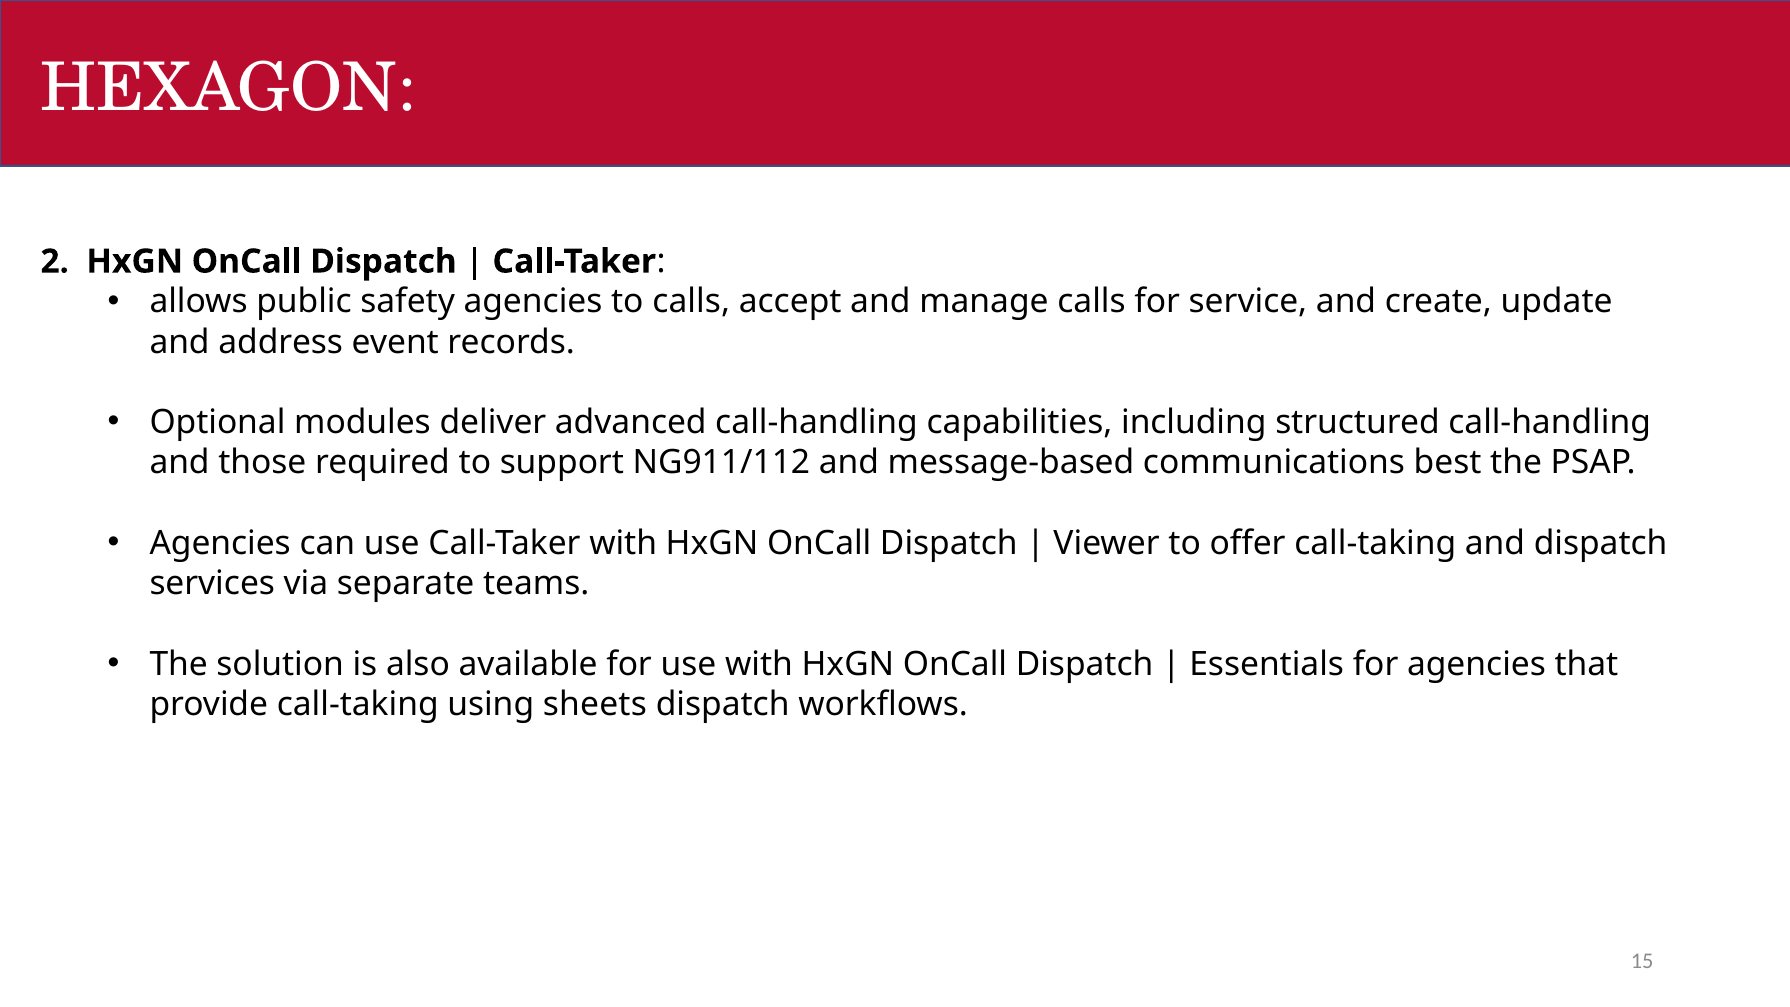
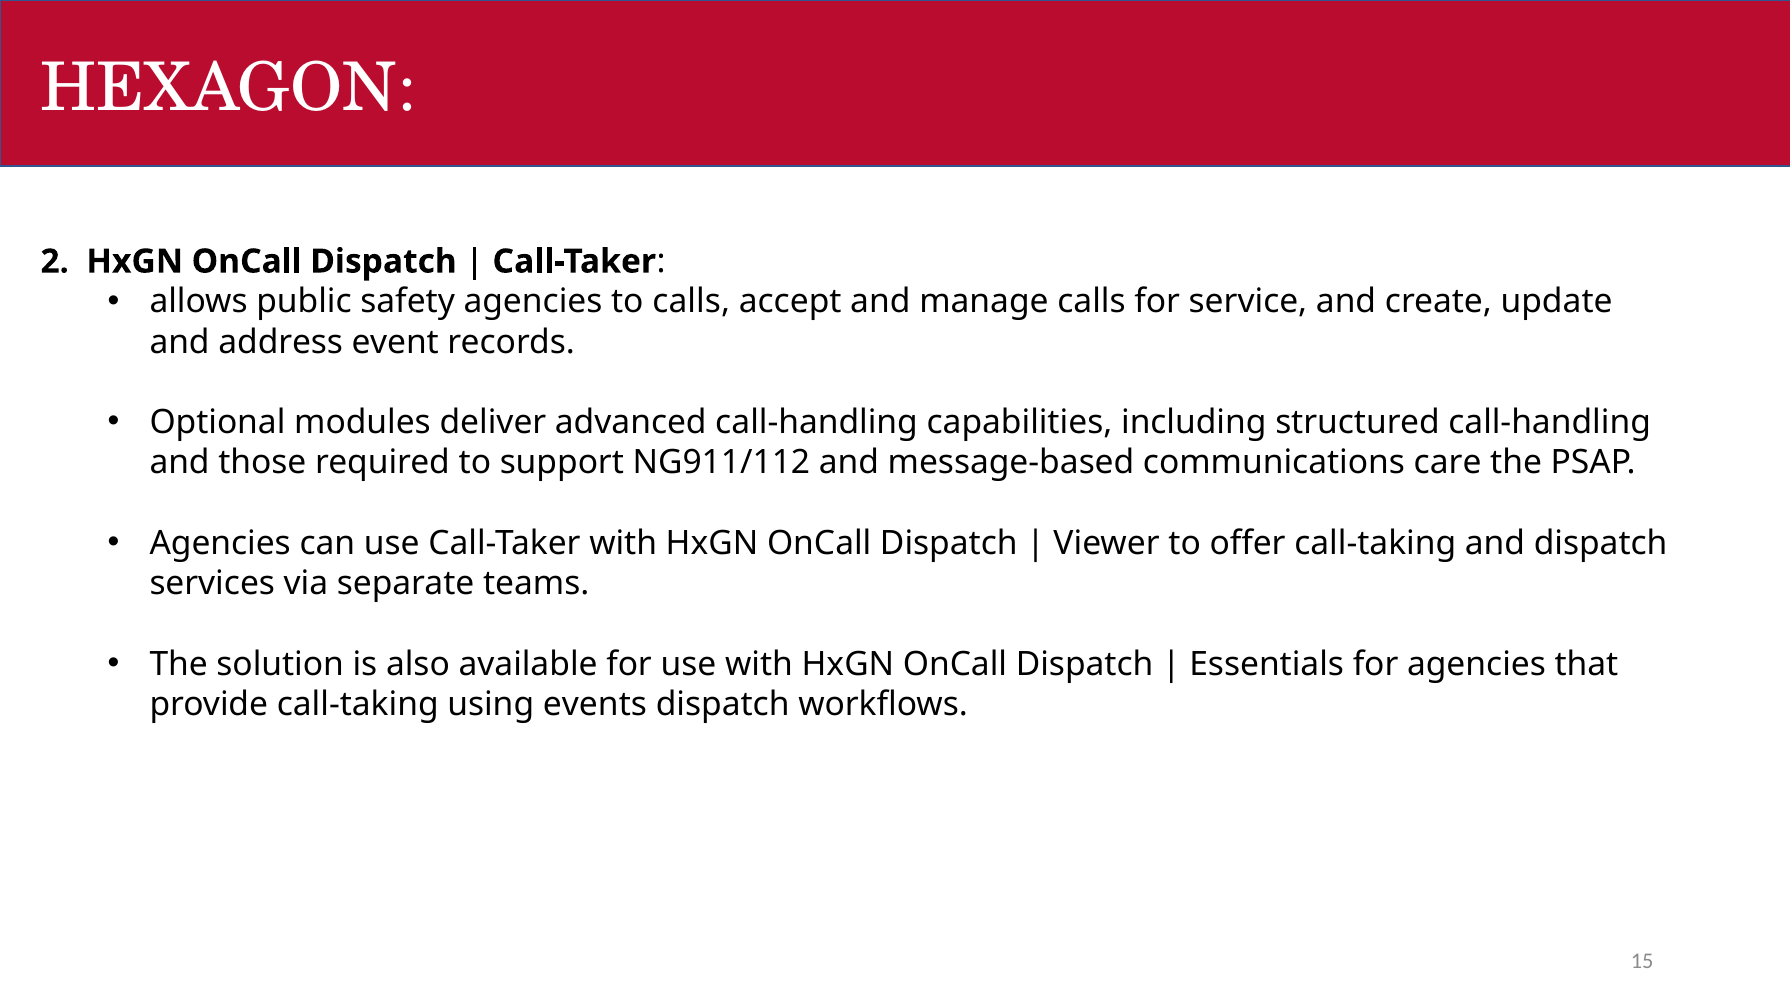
best: best -> care (1448, 463)
sheets: sheets -> events (595, 704)
